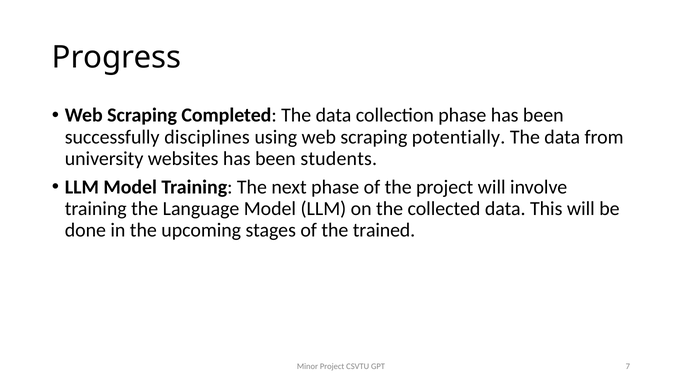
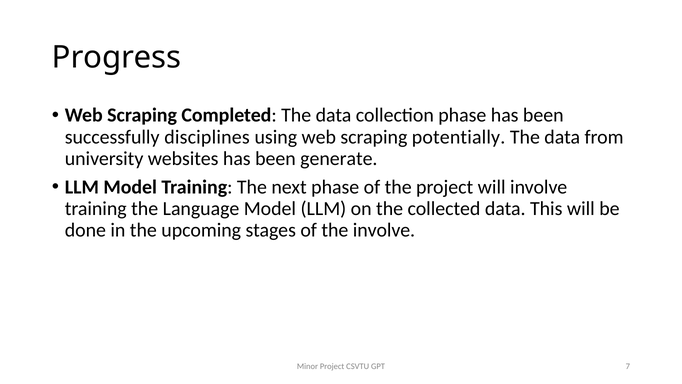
students: students -> generate (339, 158)
the trained: trained -> involve (384, 230)
